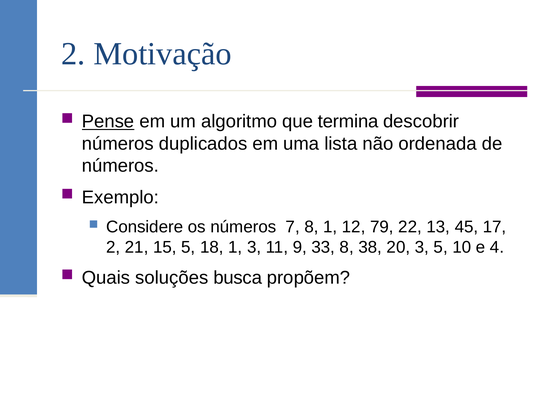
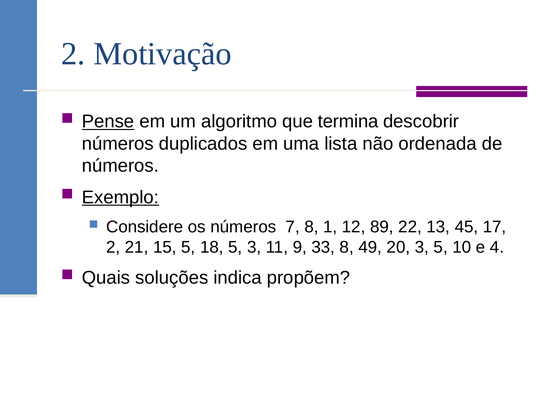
Exemplo underline: none -> present (120, 197)
79: 79 -> 89 (382, 227)
18 1: 1 -> 5 (235, 247)
38: 38 -> 49 (370, 247)
busca: busca -> indica (238, 278)
